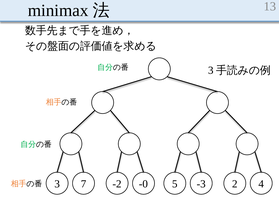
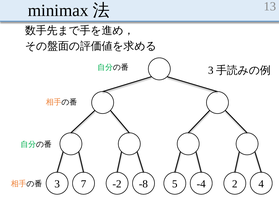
-0: -0 -> -8 (144, 183)
-3: -3 -> -4 (201, 183)
